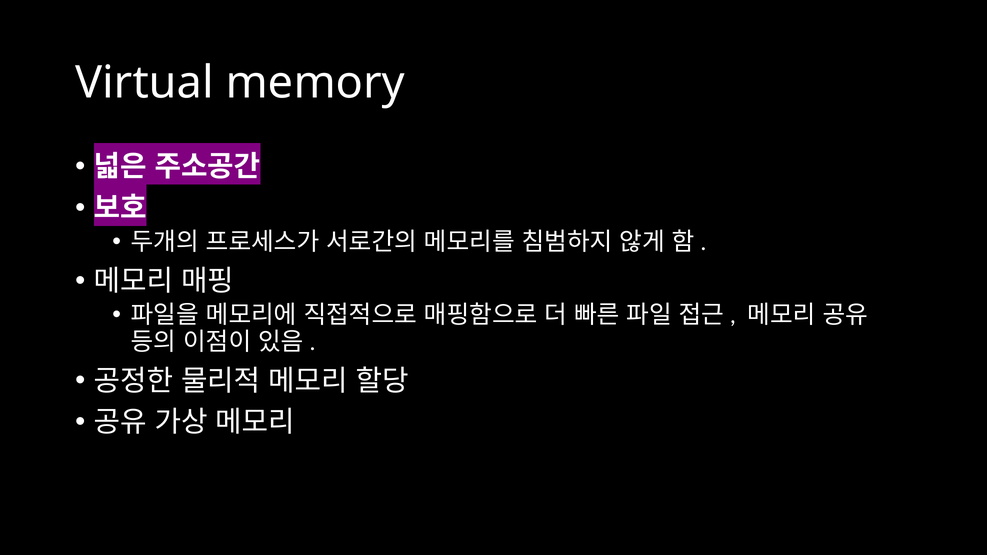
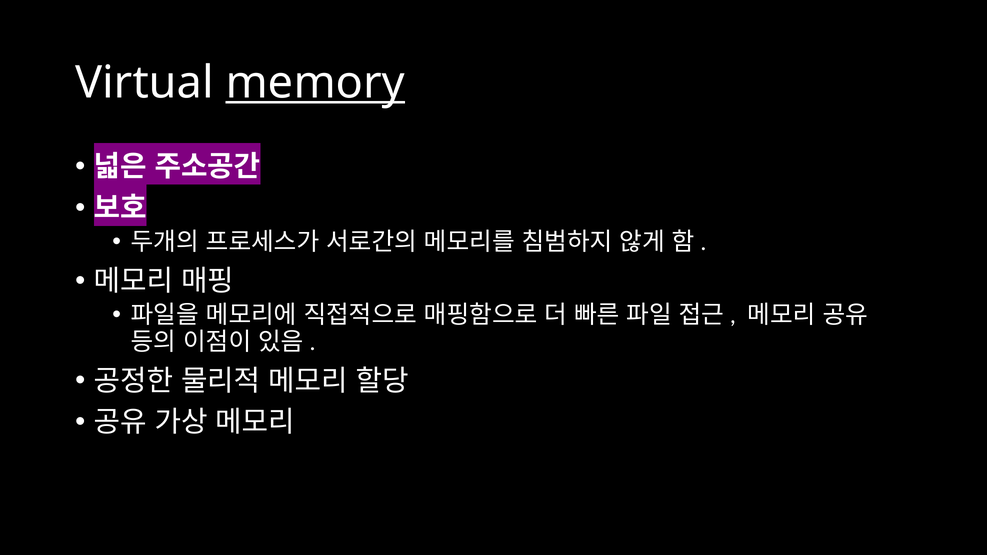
memory underline: none -> present (315, 83)
